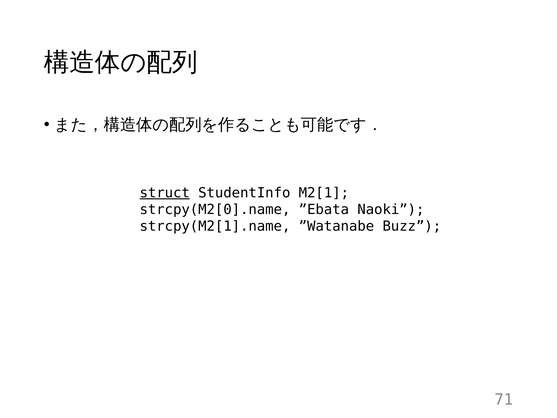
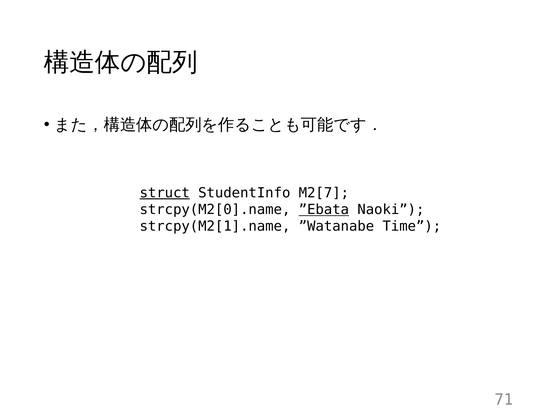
M2[1: M2[1 -> M2[7 (324, 193)
”Ebata underline: none -> present (324, 210)
Buzz: Buzz -> Time (412, 226)
